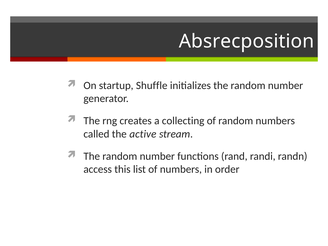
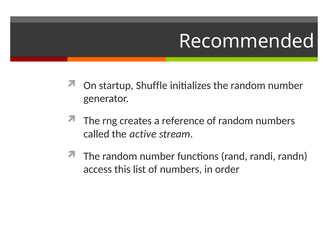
Absrecposition: Absrecposition -> Recommended (247, 41)
collecting: collecting -> reference (183, 121)
